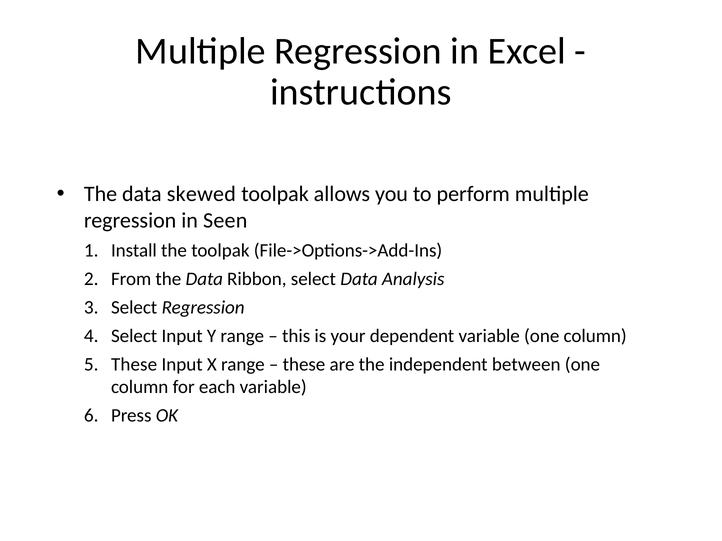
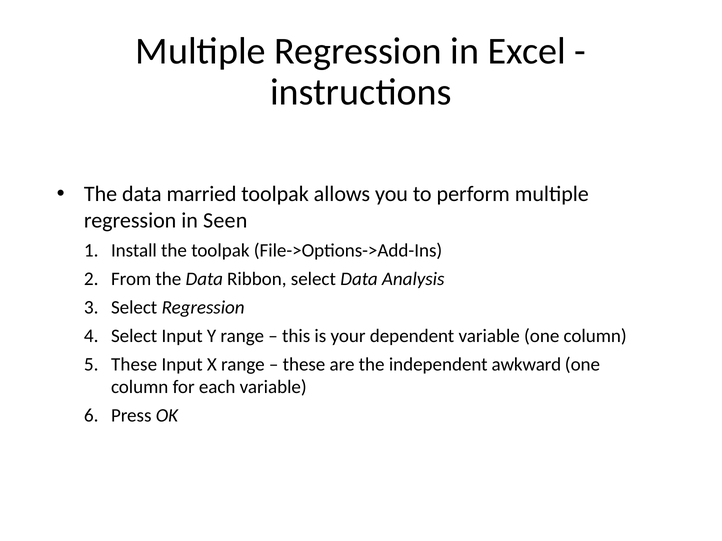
skewed: skewed -> married (202, 194)
between: between -> awkward (526, 365)
